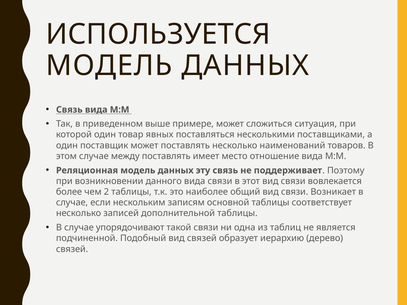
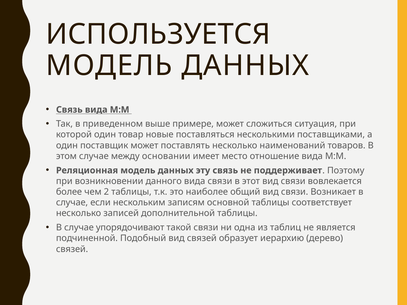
явных: явных -> новые (160, 135)
между поставлять: поставлять -> основании (166, 156)
